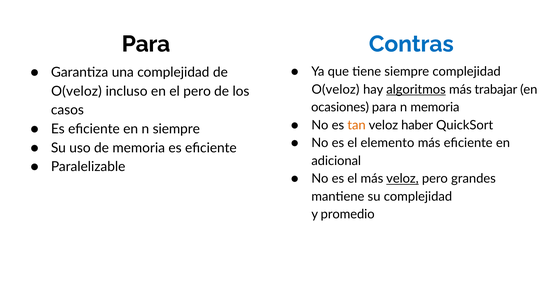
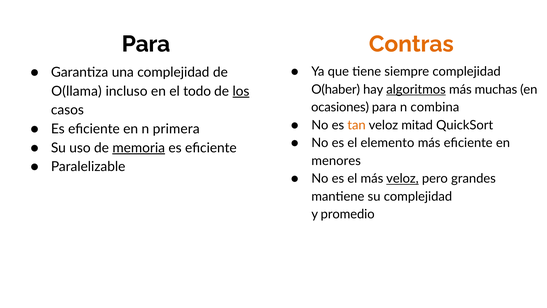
Contras colour: blue -> orange (411, 44)
O(veloz: O(veloz -> O(haber (336, 89)
trabajar: trabajar -> muchas (496, 89)
O(veloz: O(veloz -> O(llama (76, 91)
el pero: pero -> todo (197, 91)
los underline: none -> present (241, 91)
n memoria: memoria -> combina (435, 107)
haber: haber -> mitad (417, 125)
n siempre: siempre -> primera (176, 129)
memoria underline: none -> present (139, 148)
adicional: adicional -> menores (336, 161)
